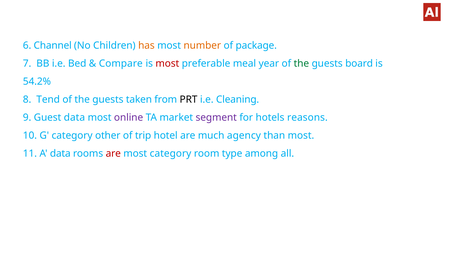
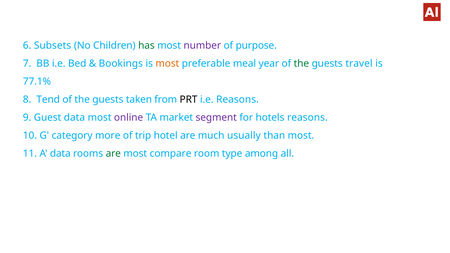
Channel: Channel -> Subsets (53, 46)
has colour: orange -> green (146, 46)
number colour: orange -> purple (202, 46)
package: package -> purpose (256, 46)
Compare: Compare -> Bookings (121, 64)
most colour: red -> orange (167, 64)
board: board -> travel (359, 64)
54.2%: 54.2% -> 77.1% (37, 82)
i.e Cleaning: Cleaning -> Reasons (238, 100)
other: other -> more (108, 136)
agency: agency -> usually (244, 136)
are colour: red -> green (113, 153)
most category: category -> compare (171, 153)
